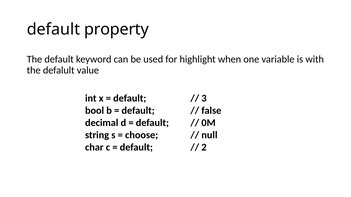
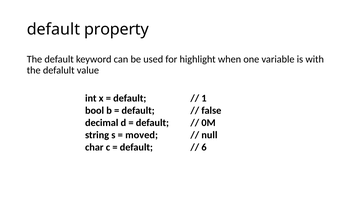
3: 3 -> 1 (204, 98)
choose: choose -> moved (142, 135)
2: 2 -> 6 (204, 148)
